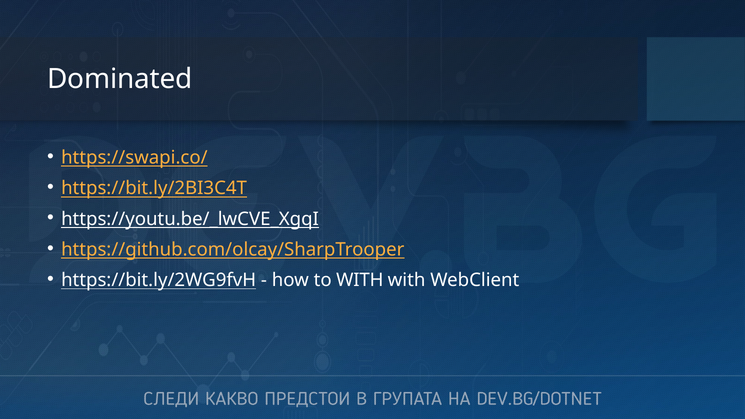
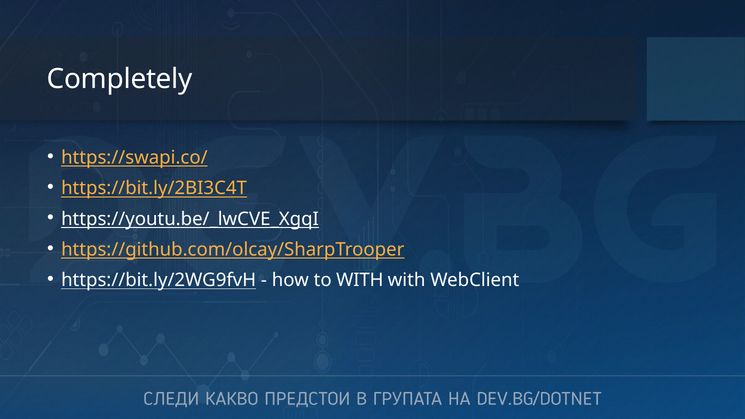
Dominated: Dominated -> Completely (120, 79)
